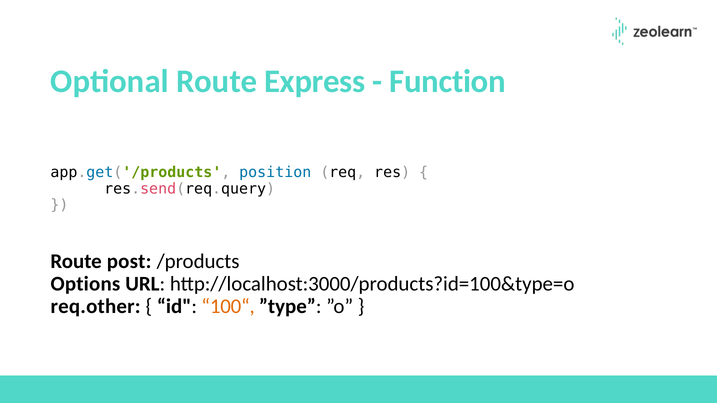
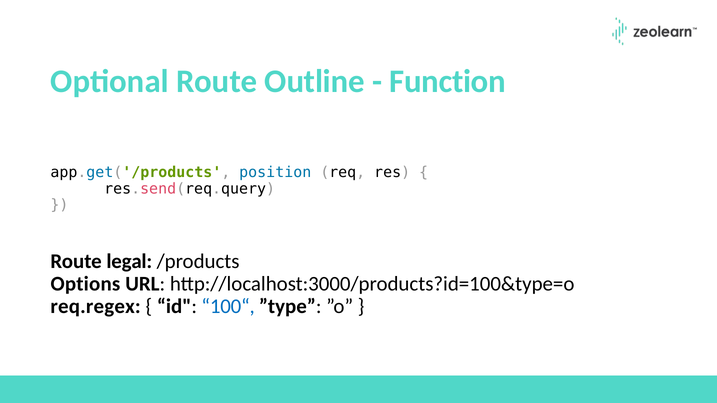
Express: Express -> Outline (315, 82)
post: post -> legal (129, 262)
req.other: req.other -> req.regex (96, 307)
100“ colour: orange -> blue (228, 307)
